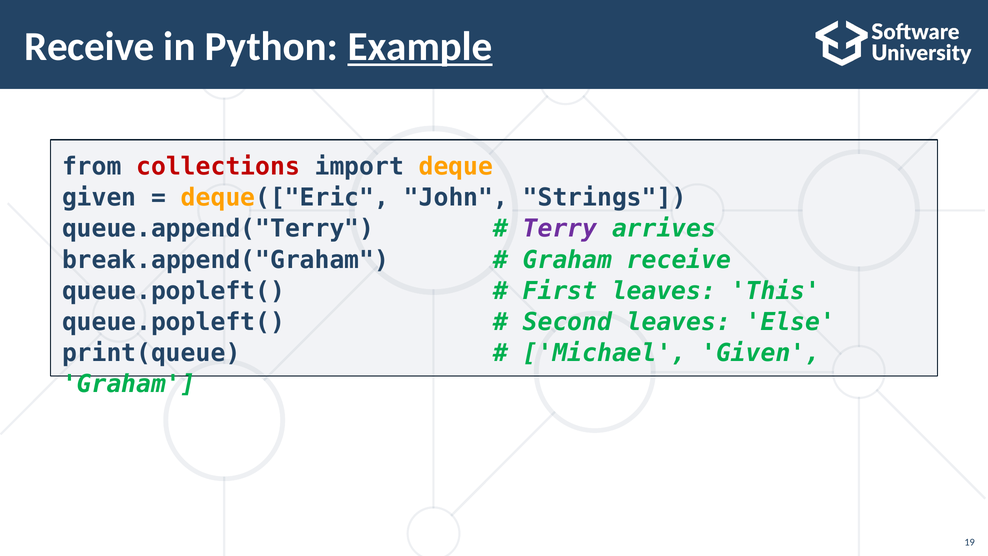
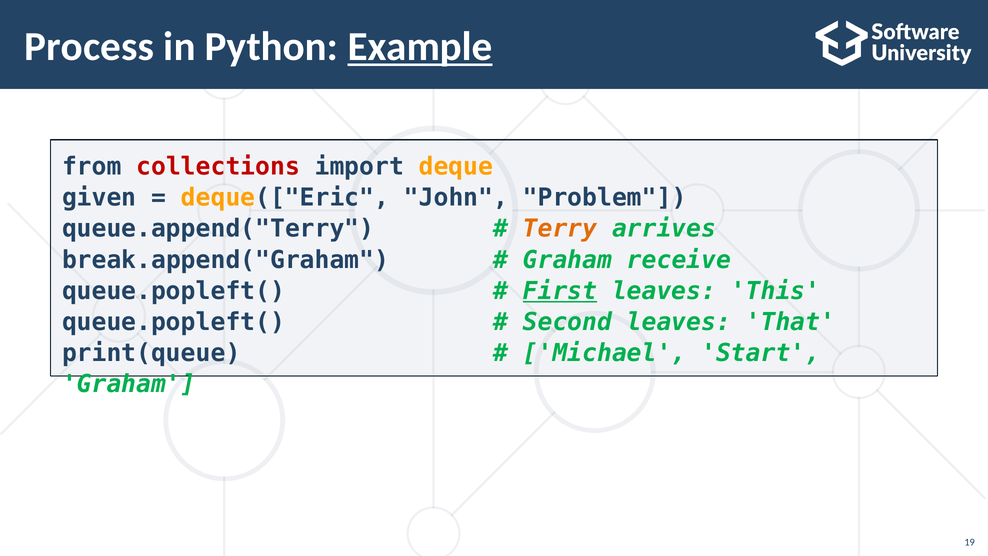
Receive: Receive -> Process (89, 47)
Strings: Strings -> Problem (605, 198)
Terry colour: purple -> orange (560, 229)
First underline: none -> present (560, 291)
Else: Else -> That (790, 322)
Michael Given: Given -> Start (761, 353)
